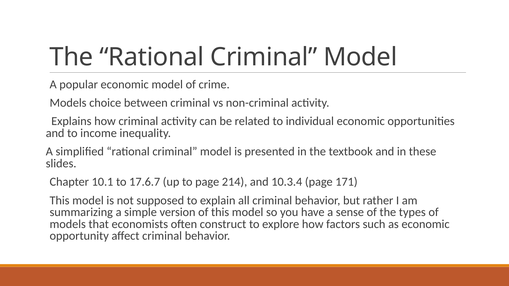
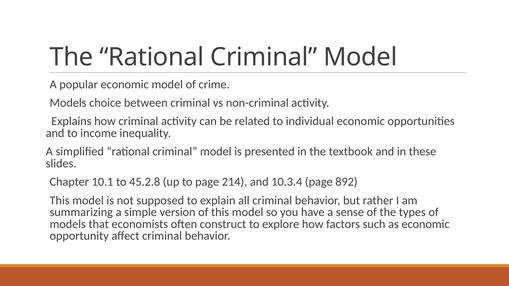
17.6.7: 17.6.7 -> 45.2.8 (145, 182)
171: 171 -> 892 (346, 182)
